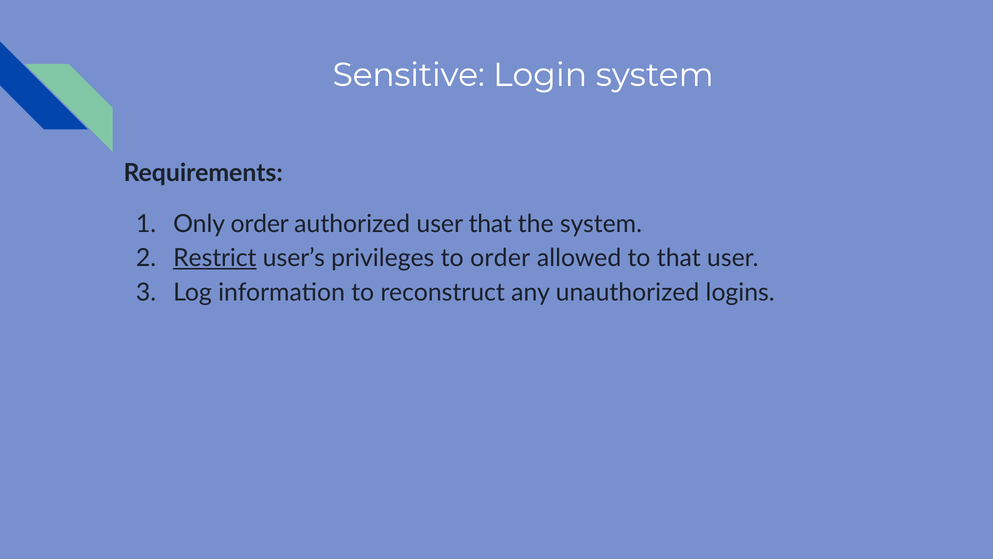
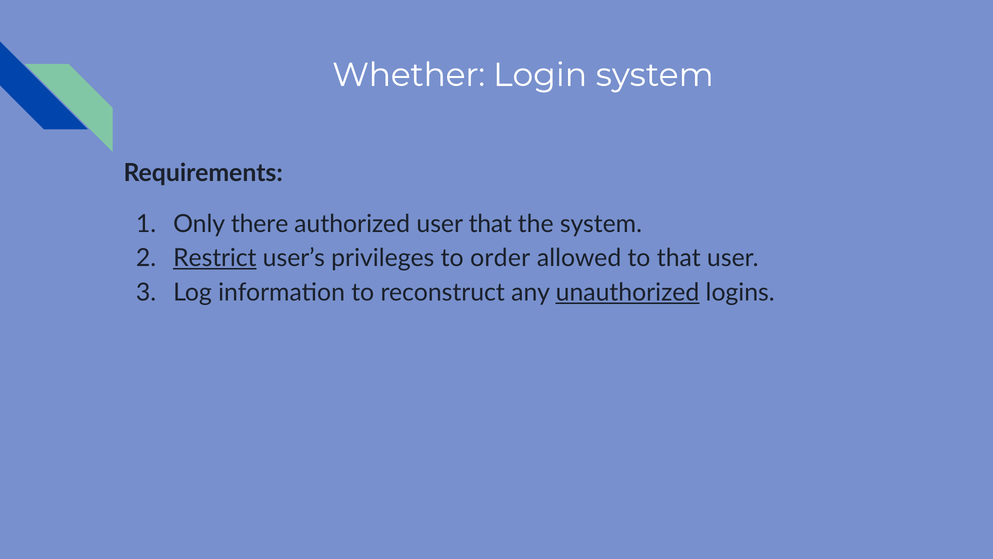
Sensitive: Sensitive -> Whether (409, 75)
Only order: order -> there (260, 224)
unauthorized underline: none -> present (628, 292)
